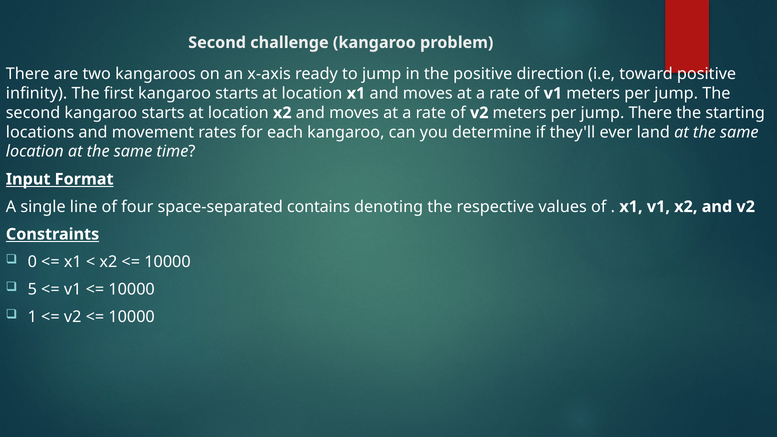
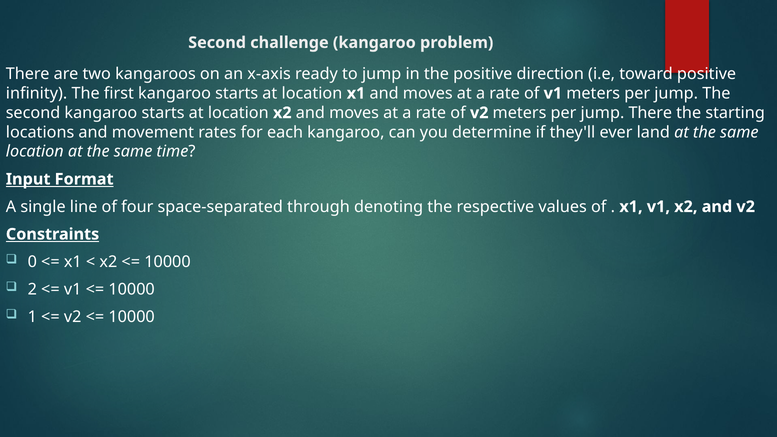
contains: contains -> through (318, 207)
5: 5 -> 2 (32, 289)
